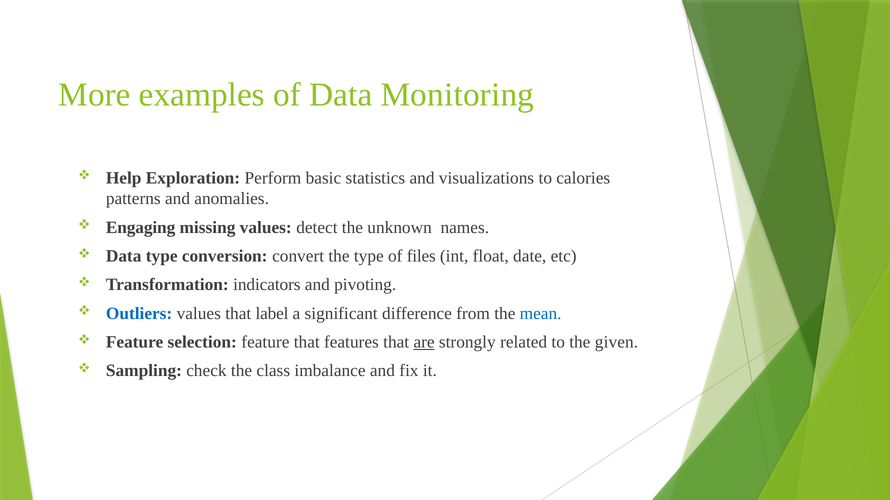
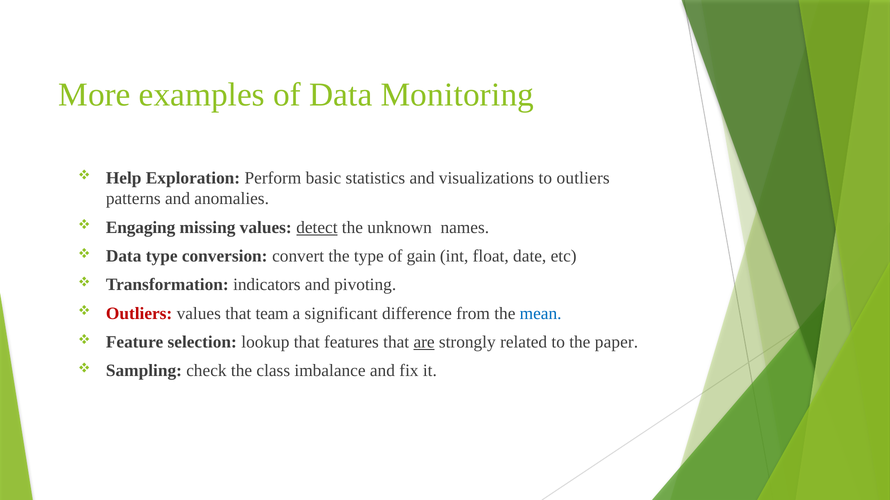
to calories: calories -> outliers (583, 178)
detect underline: none -> present (317, 228)
files: files -> gain (421, 256)
Outliers colour: blue -> red (139, 314)
label: label -> team (272, 314)
selection feature: feature -> lookup (265, 342)
given: given -> paper (617, 342)
